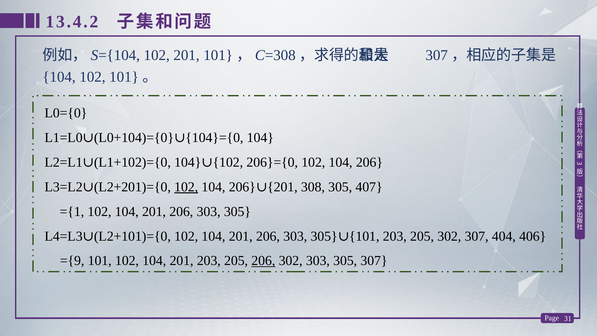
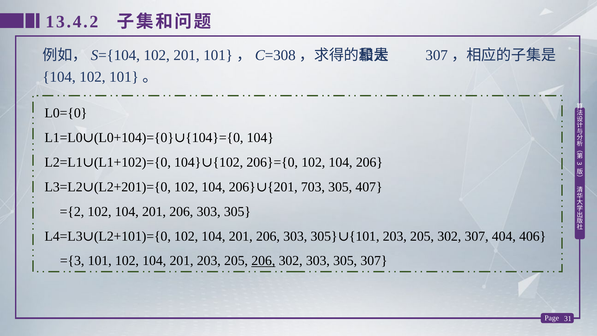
102 underline: present -> none (186, 187)
308: 308 -> 703 (313, 187)
={1: ={1 -> ={2 (72, 211)
={9: ={9 -> ={3 (72, 261)
